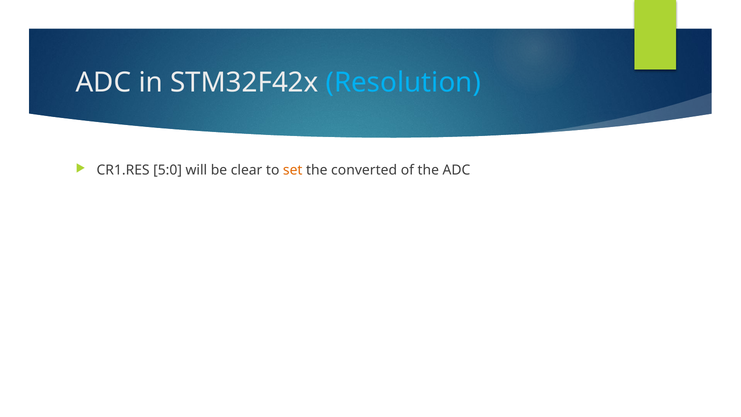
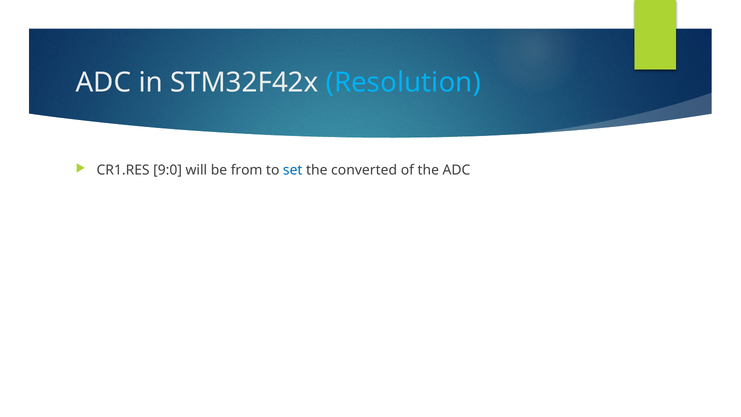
5:0: 5:0 -> 9:0 (168, 170)
clear: clear -> from (247, 170)
set colour: orange -> blue (293, 170)
